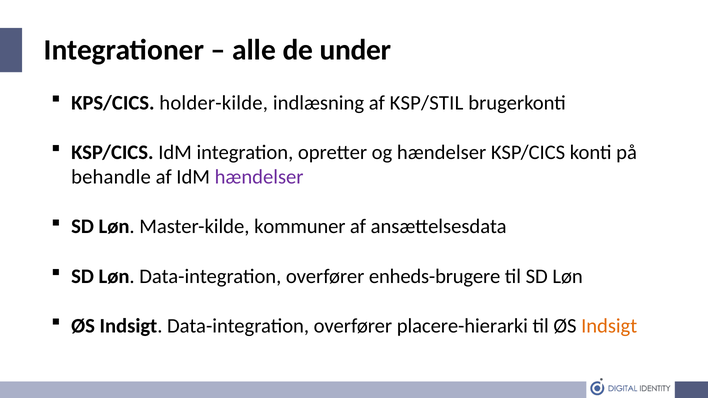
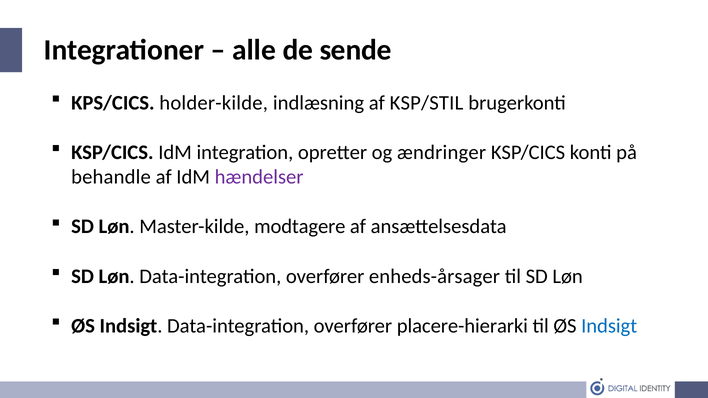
under: under -> sende (355, 50)
og hændelser: hændelser -> ændringer (442, 152)
kommuner: kommuner -> modtagere (300, 227)
enheds-brugere: enheds-brugere -> enheds-årsager (434, 276)
Indsigt colour: orange -> blue (609, 326)
